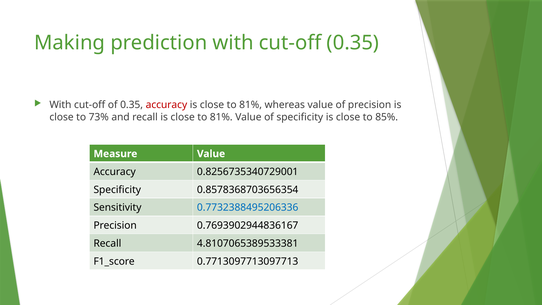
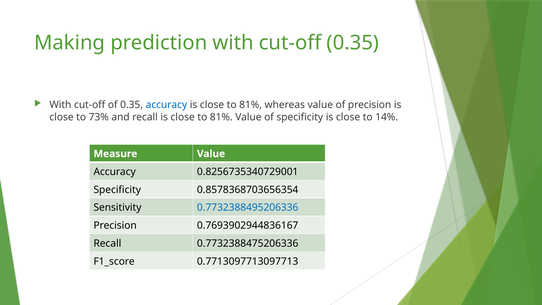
accuracy colour: red -> blue (166, 105)
85%: 85% -> 14% (387, 117)
4.8107065389533381: 4.8107065389533381 -> 0.7732388475206336 (248, 243)
